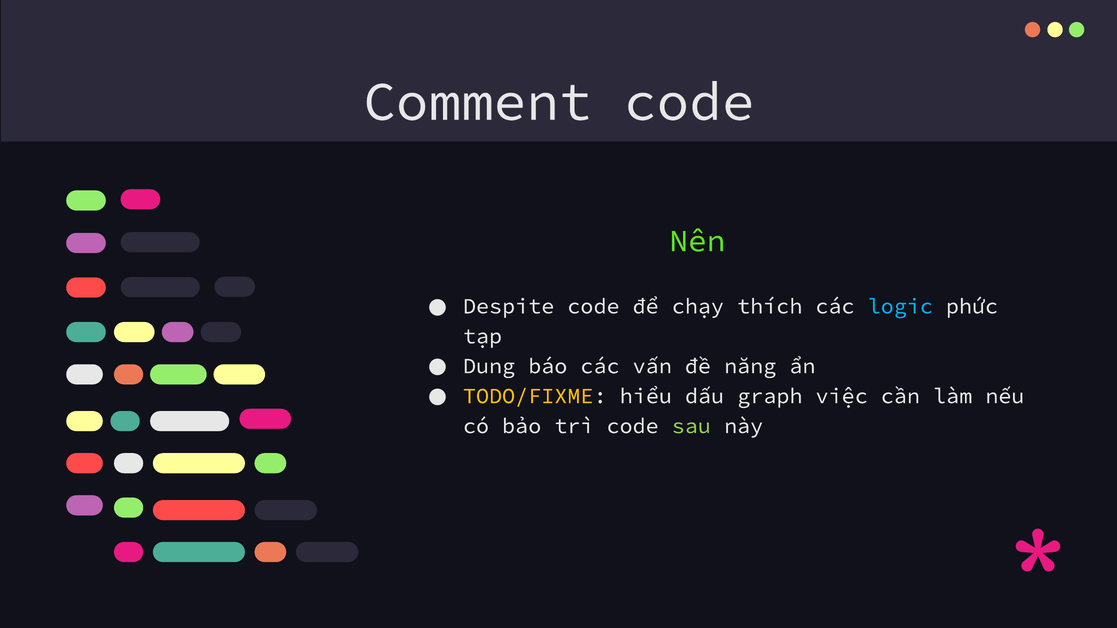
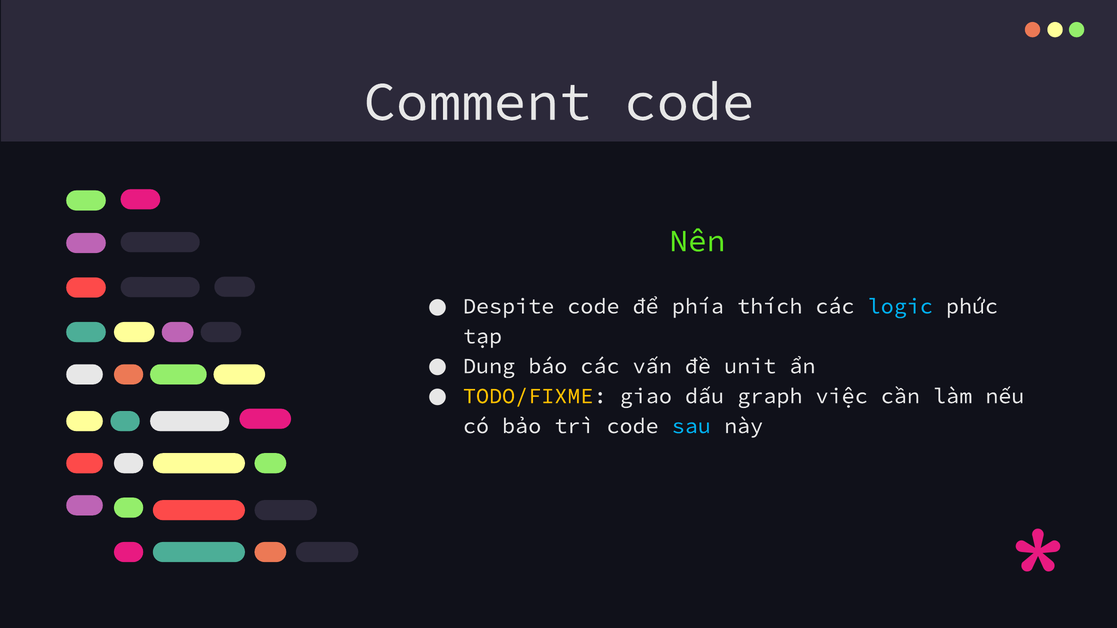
chạy: chạy -> phía (698, 306)
năng: năng -> unit (750, 366)
hiểu: hiểu -> giao (646, 396)
sau colour: light green -> light blue (691, 426)
